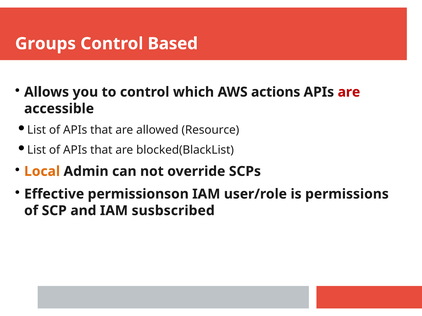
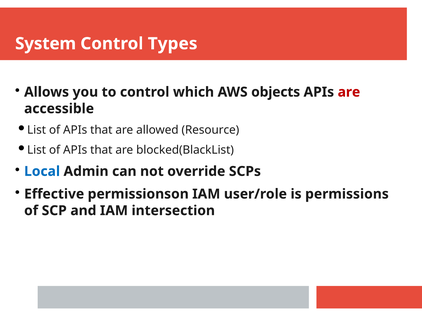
Groups: Groups -> System (46, 44)
Based: Based -> Types (173, 44)
actions: actions -> objects (276, 92)
Local colour: orange -> blue (42, 172)
susbscribed: susbscribed -> intersection (173, 211)
